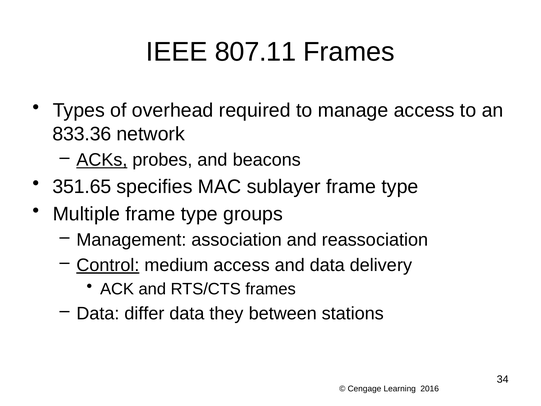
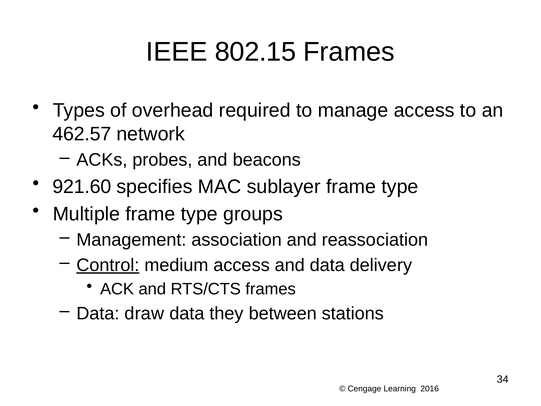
807.11: 807.11 -> 802.15 (255, 52)
833.36: 833.36 -> 462.57 (82, 134)
ACKs underline: present -> none (102, 160)
351.65: 351.65 -> 921.60 (82, 186)
differ: differ -> draw (144, 313)
